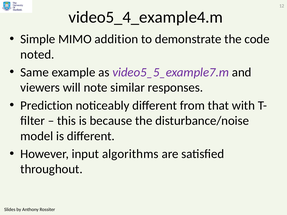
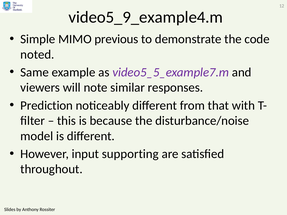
video5_4_example4.m: video5_4_example4.m -> video5_9_example4.m (146, 17)
addition: addition -> previous (116, 39)
algorithms: algorithms -> supporting (130, 154)
